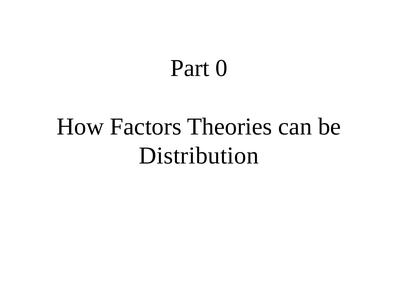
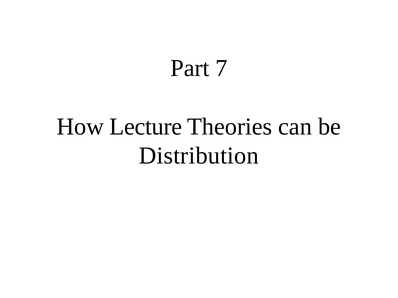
0: 0 -> 7 (222, 68)
Factors: Factors -> Lecture (146, 127)
